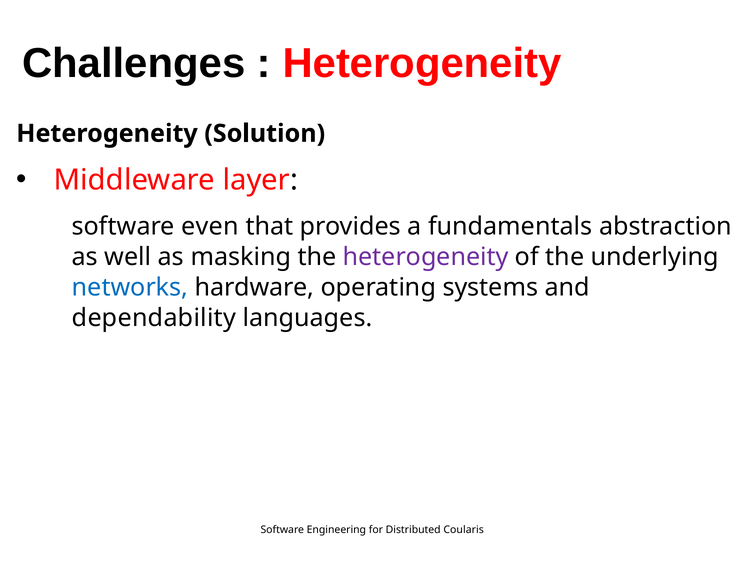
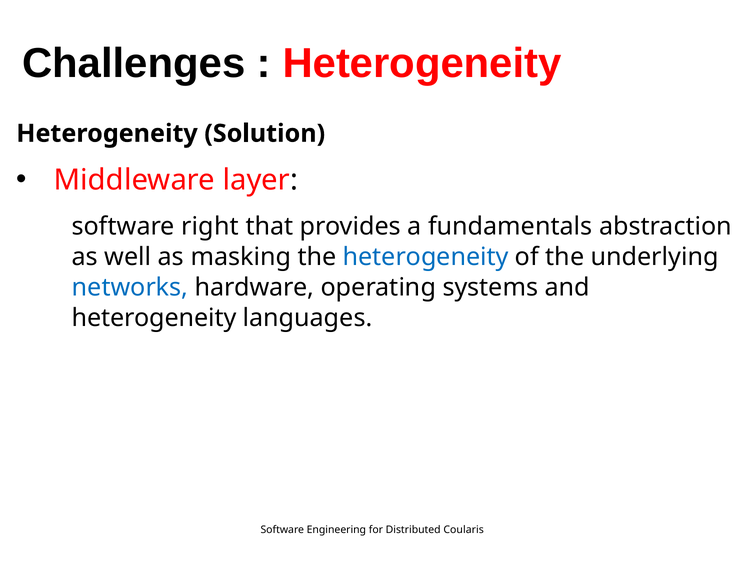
even: even -> right (210, 227)
heterogeneity colour: purple -> blue (426, 257)
dependability: dependability -> heterogeneity (154, 318)
